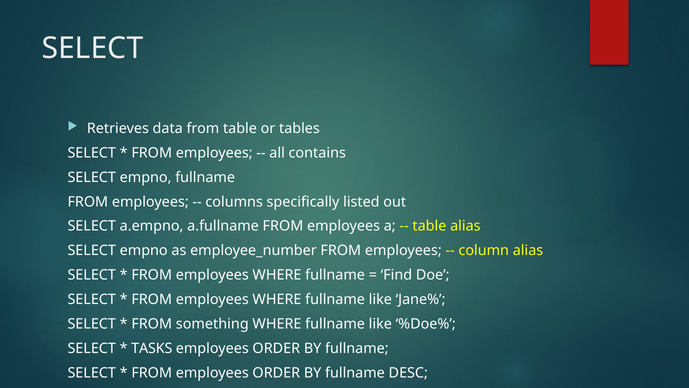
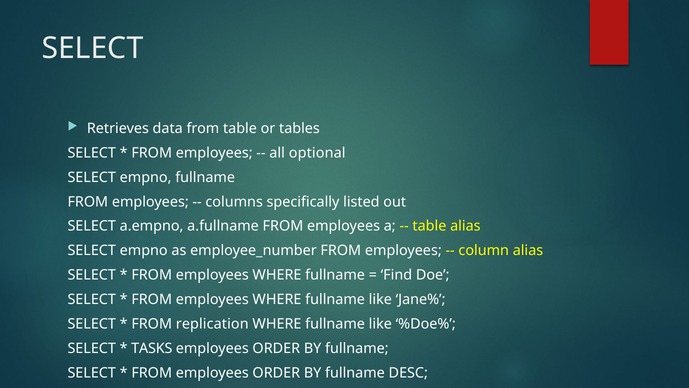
contains: contains -> optional (317, 153)
something: something -> replication (212, 324)
